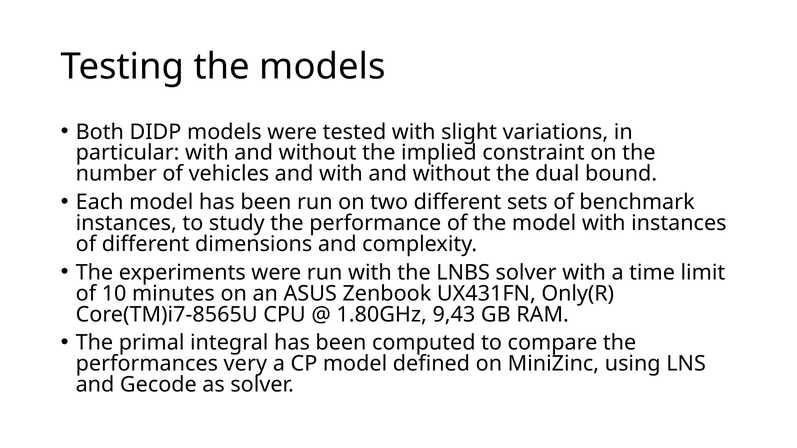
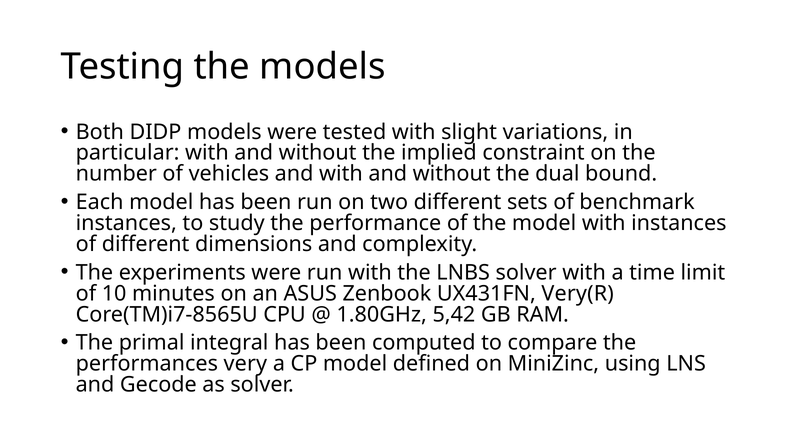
Only(R: Only(R -> Very(R (578, 294)
9,43: 9,43 -> 5,42 (454, 315)
